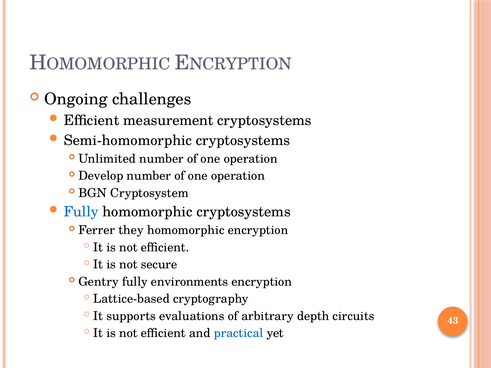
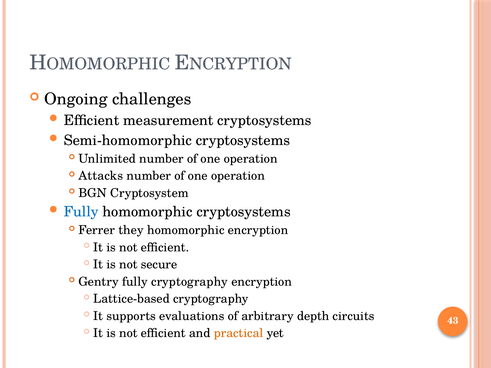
Develop: Develop -> Attacks (101, 176)
fully environments: environments -> cryptography (190, 282)
practical colour: blue -> orange (239, 333)
